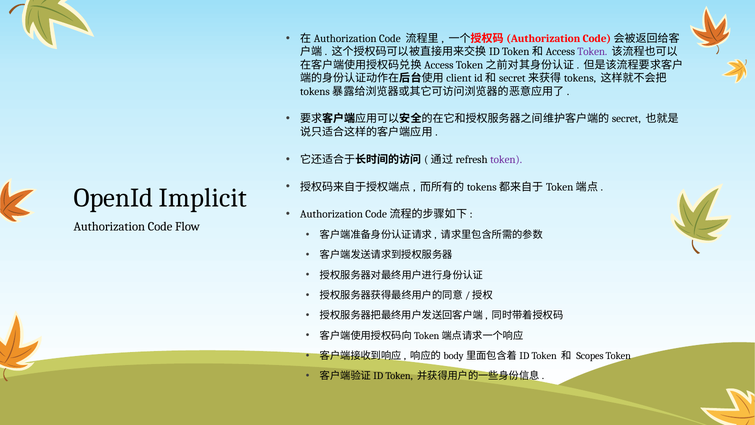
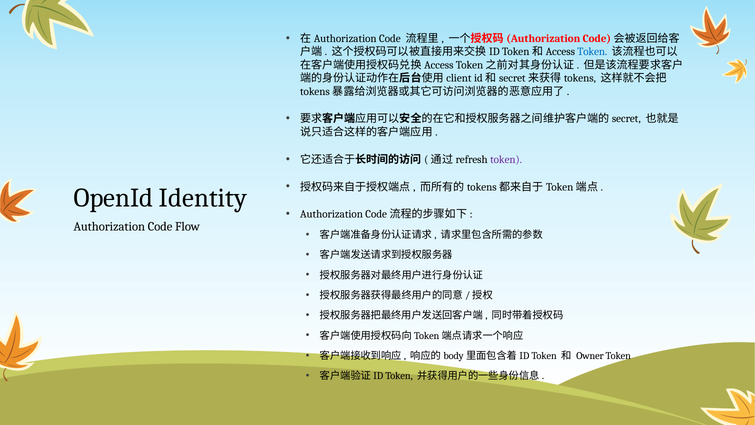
Token colour: purple -> blue (592, 52)
Implicit: Implicit -> Identity (203, 198)
Scopes: Scopes -> Owner (590, 356)
